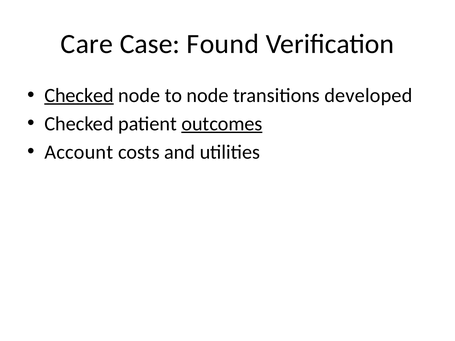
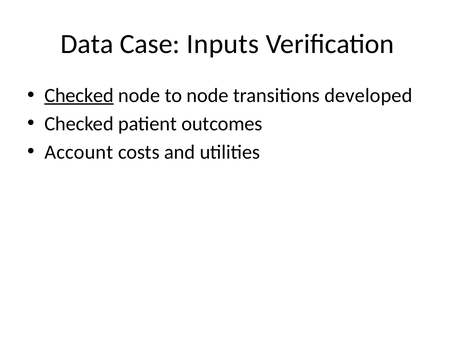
Care: Care -> Data (87, 44)
Found: Found -> Inputs (223, 44)
outcomes underline: present -> none (222, 124)
